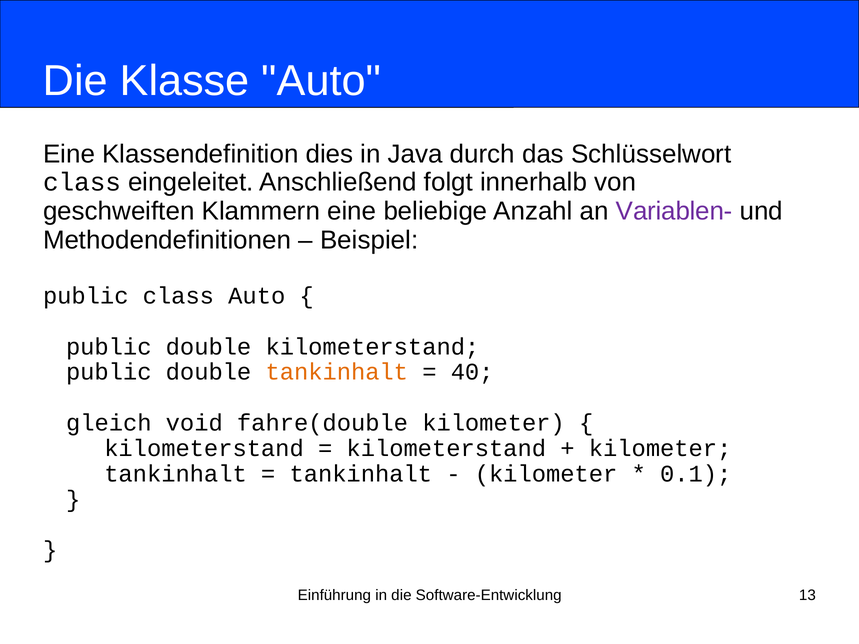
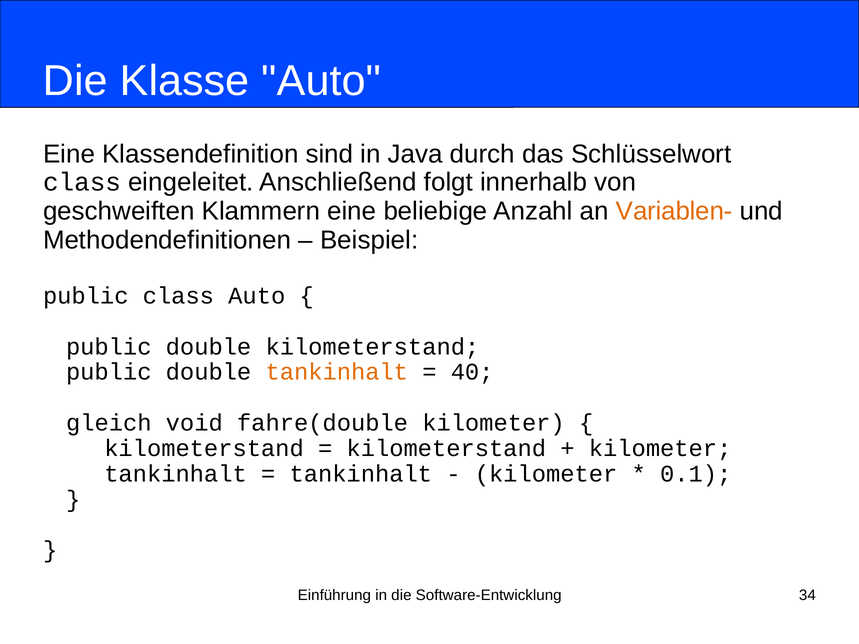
dies: dies -> sind (330, 154)
Variablen- colour: purple -> orange (674, 211)
13: 13 -> 34 (807, 595)
